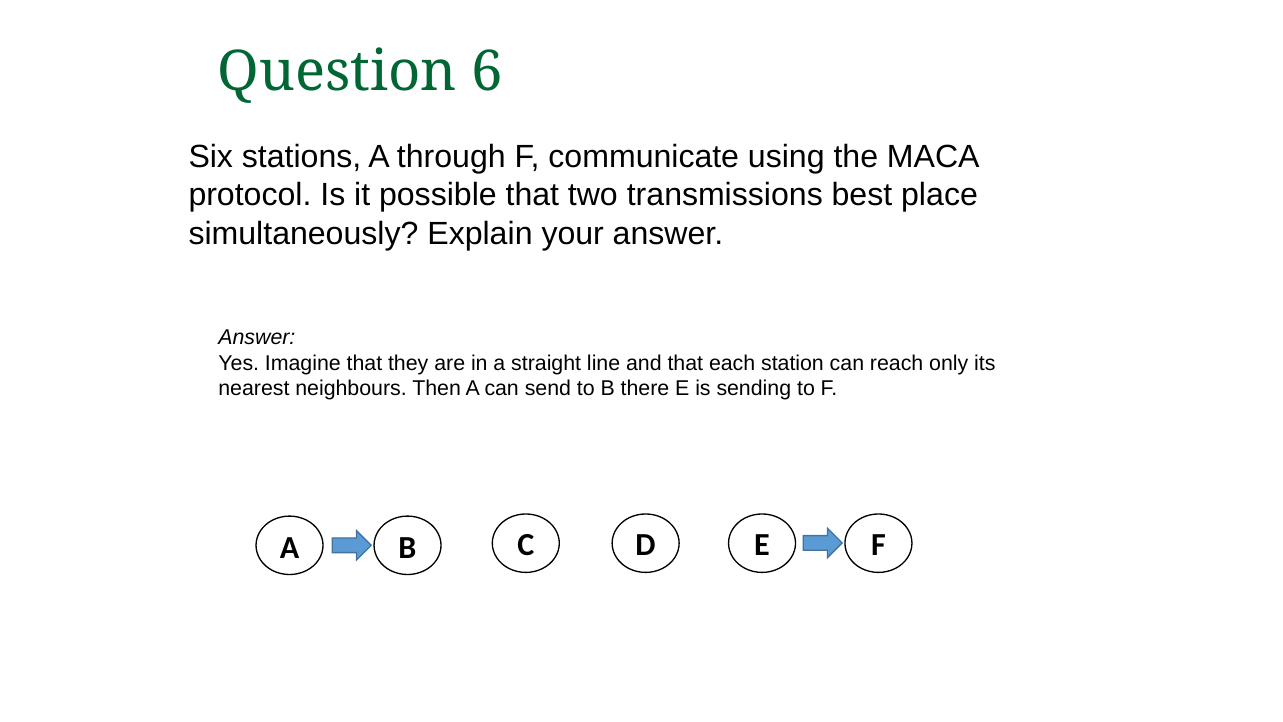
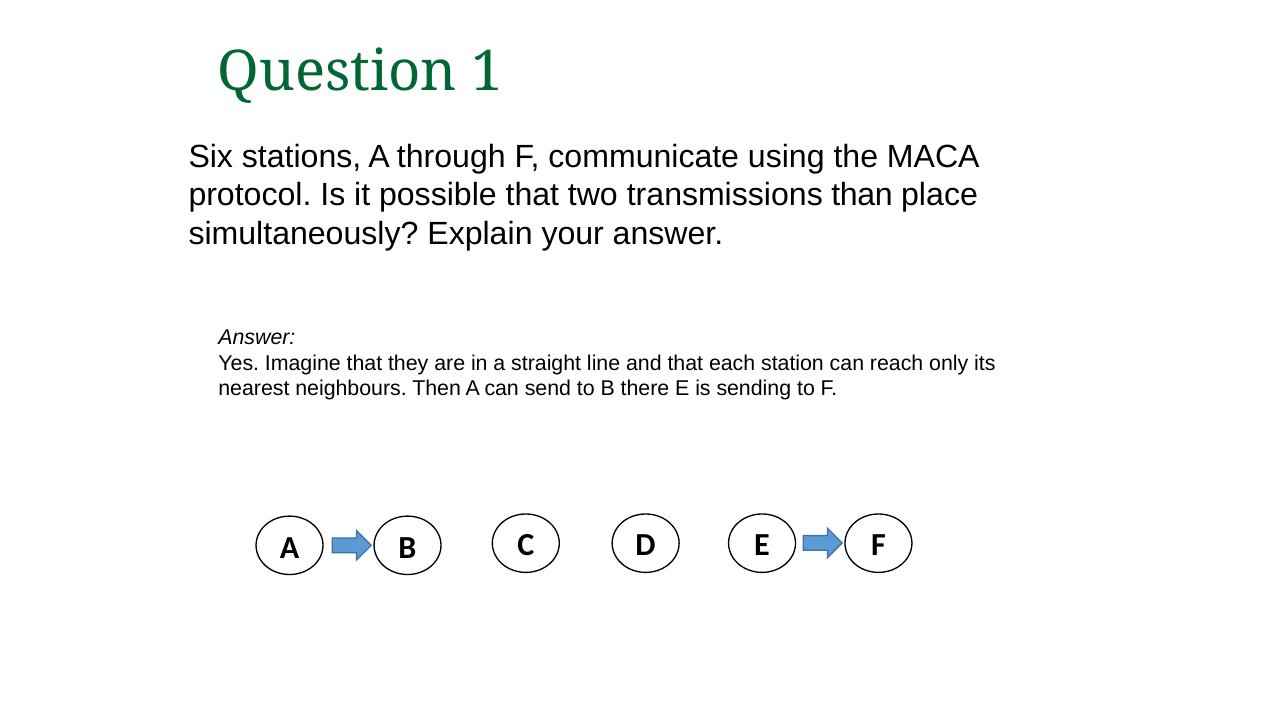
6: 6 -> 1 (487, 72)
best: best -> than (862, 195)
